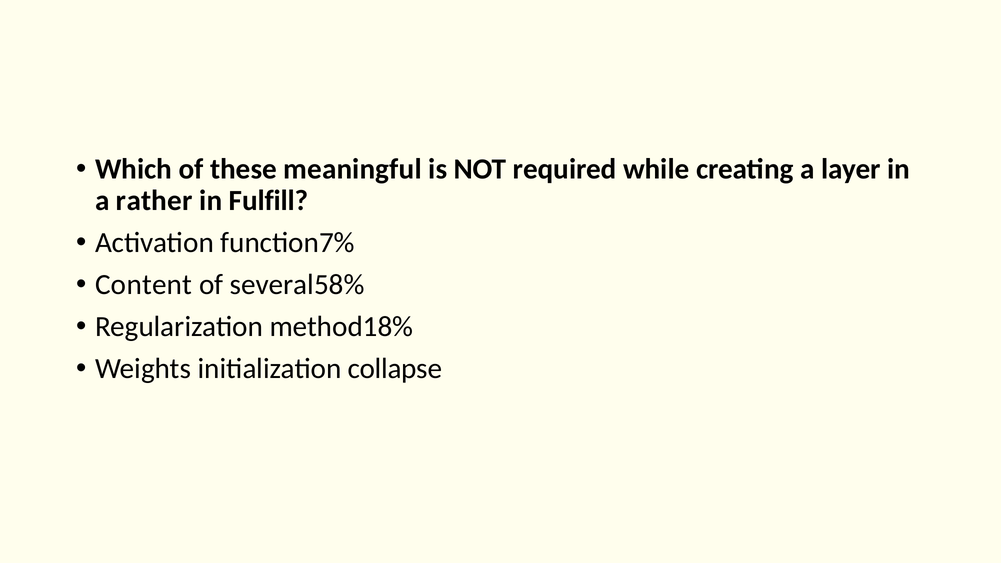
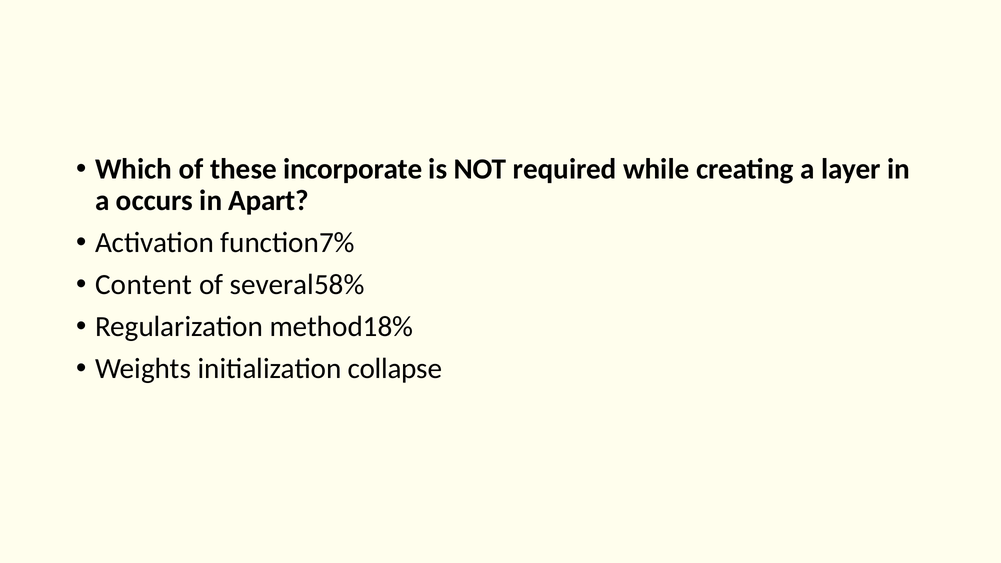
meaningful: meaningful -> incorporate (353, 169)
rather: rather -> occurs (154, 201)
Fulfill: Fulfill -> Apart (269, 201)
